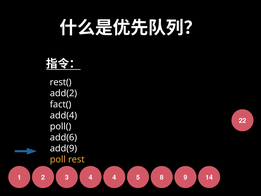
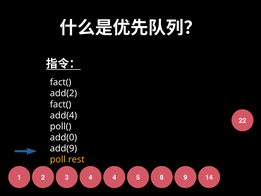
rest(: rest( -> fact( (61, 82)
add(6: add(6 -> add(0 (63, 137)
